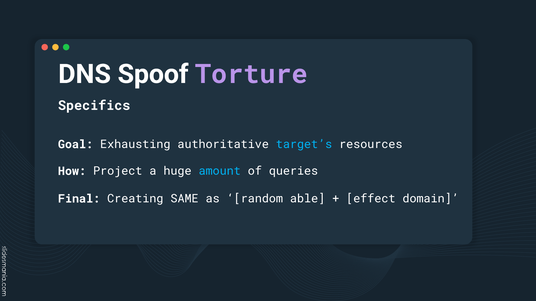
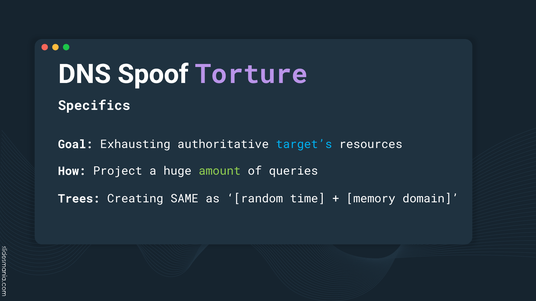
amount colour: light blue -> light green (220, 171)
Final: Final -> Trees (79, 199)
able: able -> time (308, 199)
effect: effect -> memory (371, 199)
